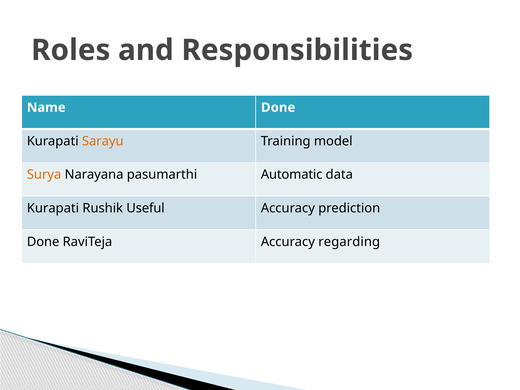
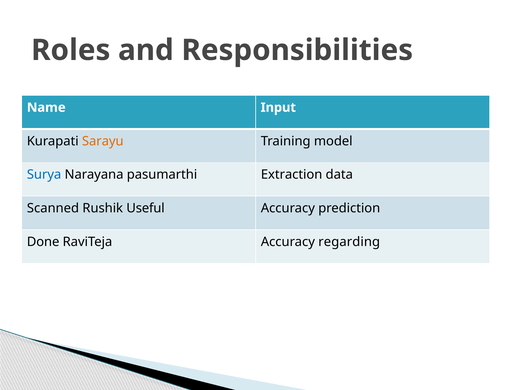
Name Done: Done -> Input (278, 108)
Surya colour: orange -> blue (44, 175)
Automatic: Automatic -> Extraction (292, 175)
Kurapati: Kurapati -> Scanned (53, 208)
